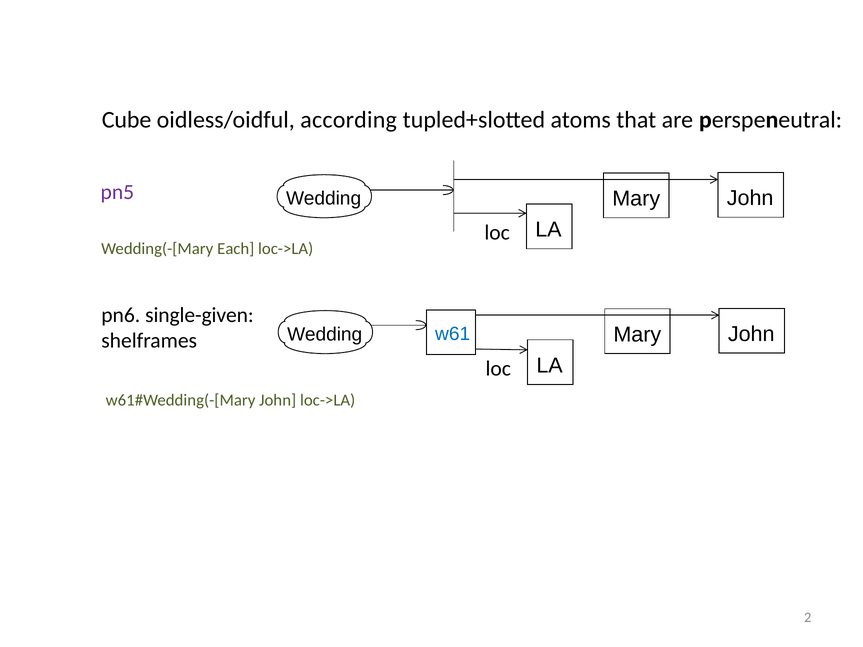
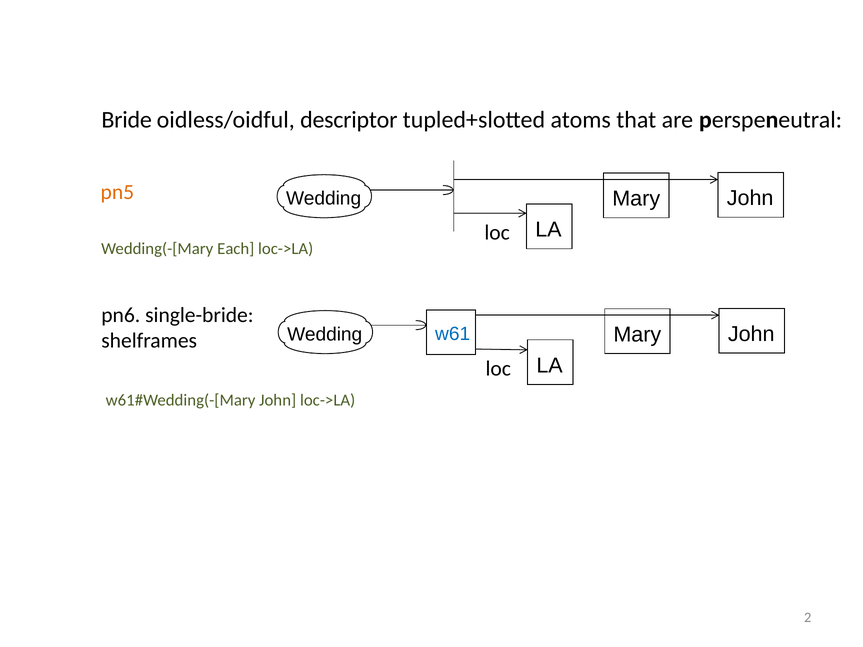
Cube: Cube -> Bride (127, 120)
according: according -> descriptor (349, 120)
pn5 colour: purple -> orange (117, 192)
single-given: single-given -> single-bride (199, 315)
